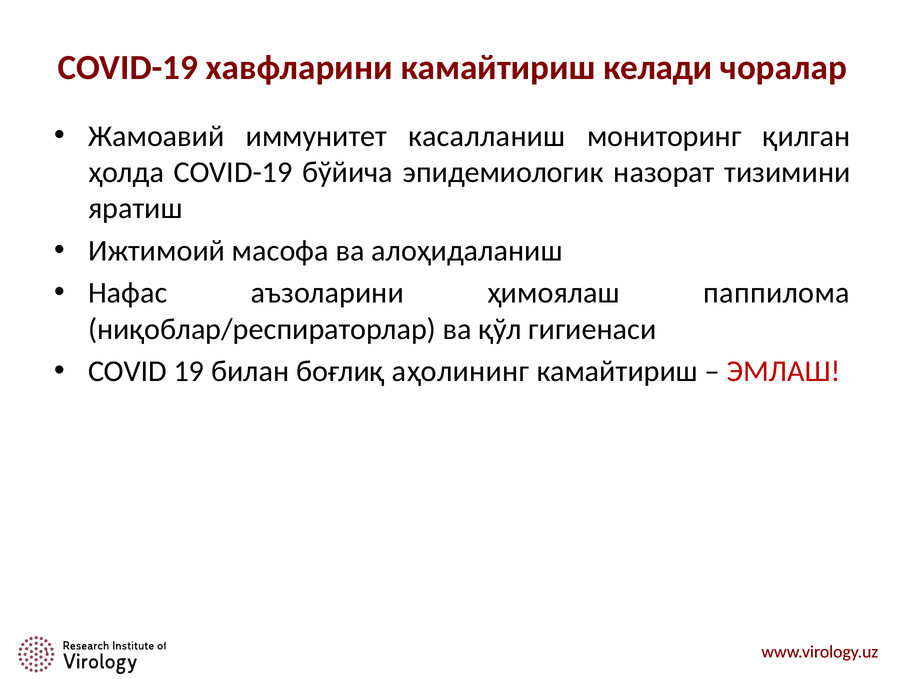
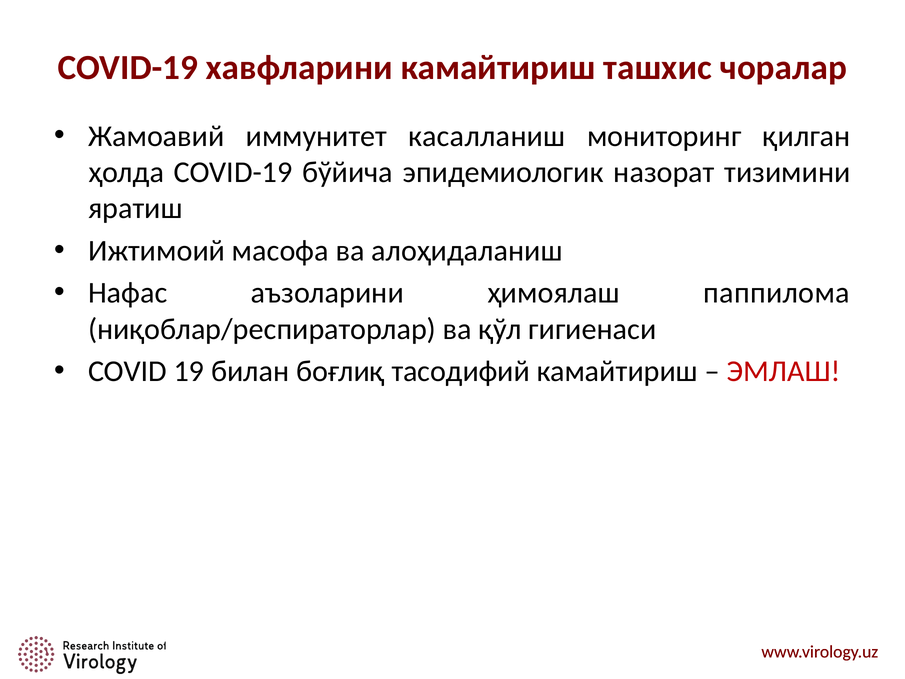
келади: келади -> ташхис (658, 67)
аҳолининг: аҳолининг -> тасодифий (461, 371)
